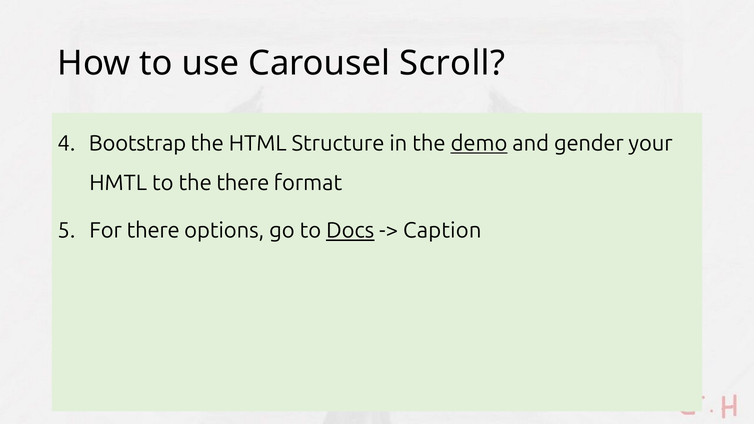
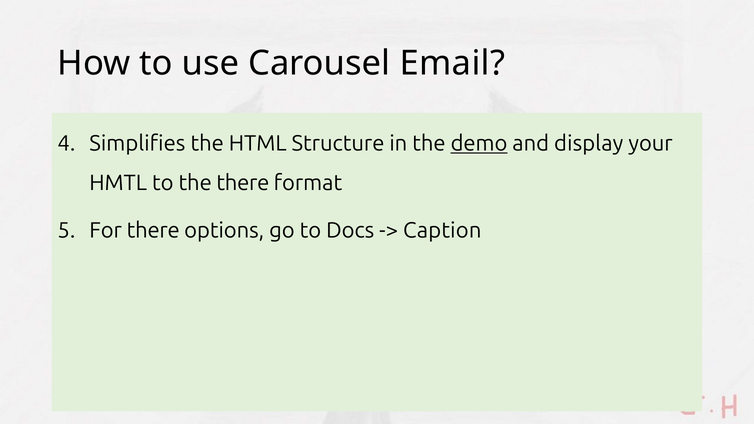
Scroll: Scroll -> Email (452, 63)
Bootstrap: Bootstrap -> Simplifies (137, 144)
gender: gender -> display (589, 144)
Docs underline: present -> none (350, 231)
